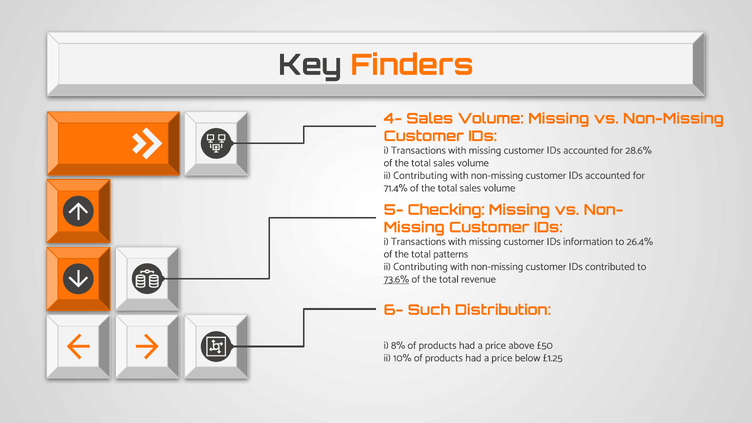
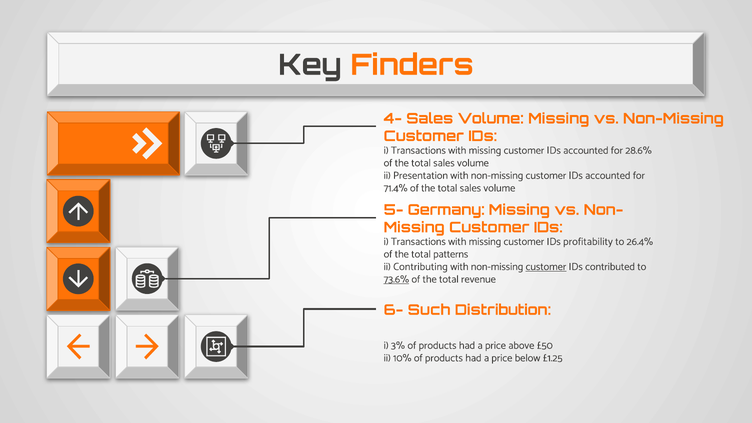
Contributing: Contributing -> Presentation (421, 175)
Checking: Checking -> Germany (446, 210)
information: information -> profitability (588, 241)
customer underline: none -> present (546, 267)
8%: 8% -> 3% (398, 345)
